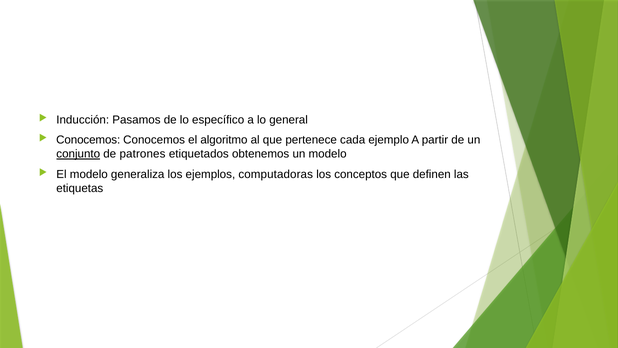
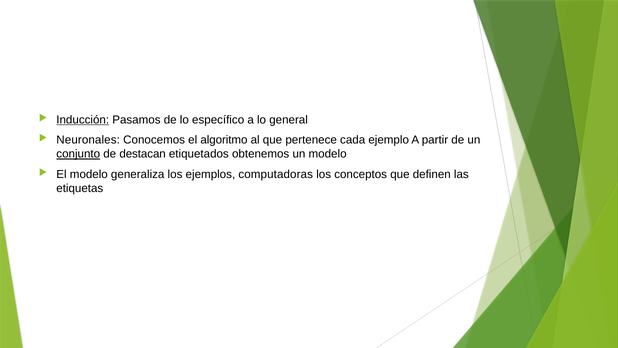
Inducción underline: none -> present (83, 120)
Conocemos: Conocemos -> Neuronales (88, 140)
patrones: patrones -> destacan (143, 154)
